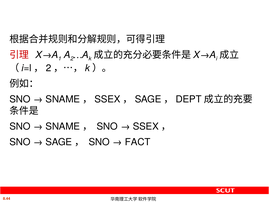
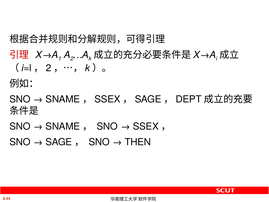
FACT: FACT -> THEN (138, 142)
